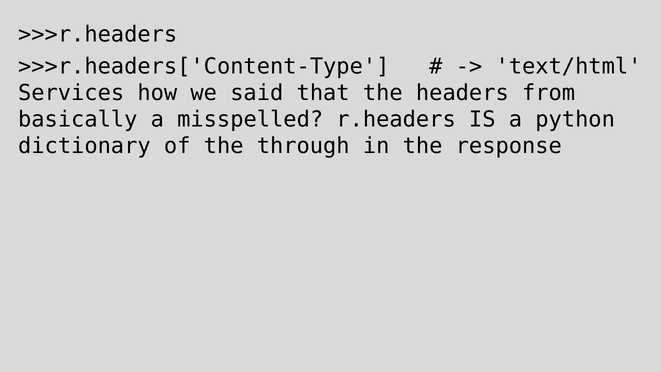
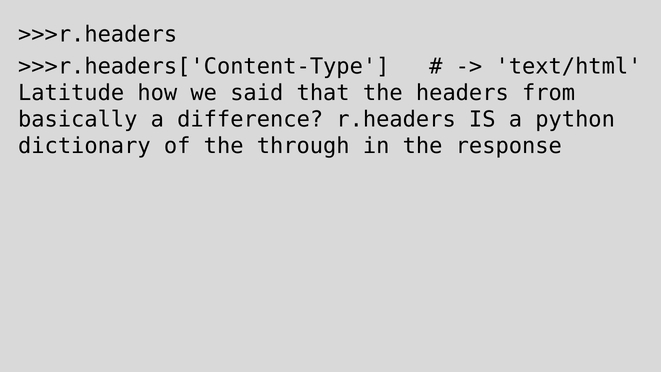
Services: Services -> Latitude (71, 93)
misspelled: misspelled -> difference (250, 120)
